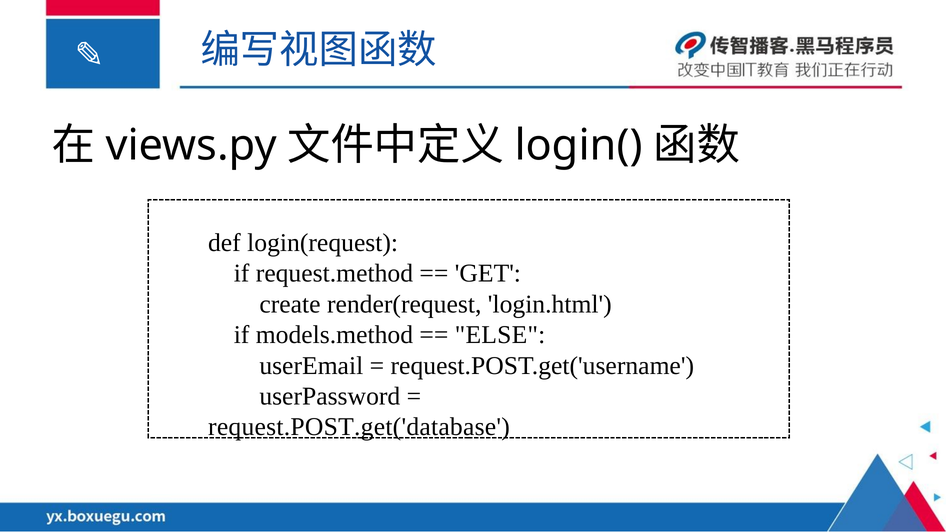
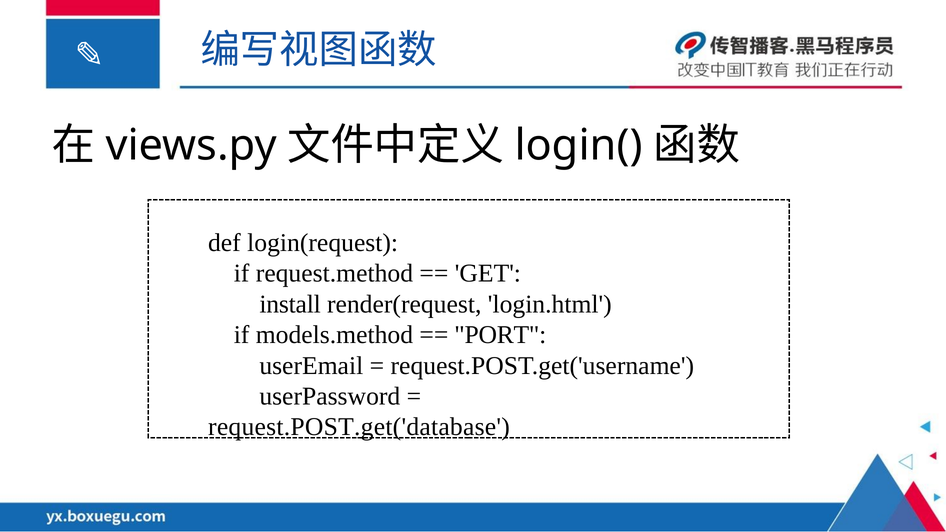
create: create -> install (290, 304)
ELSE: ELSE -> PORT (500, 335)
